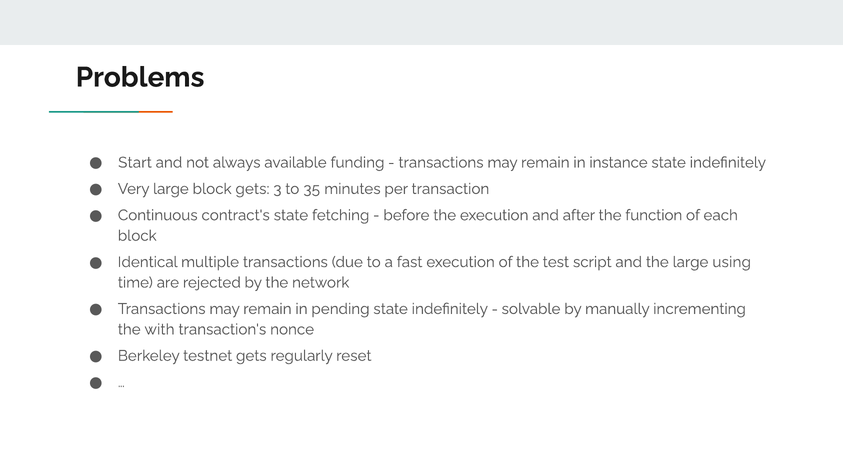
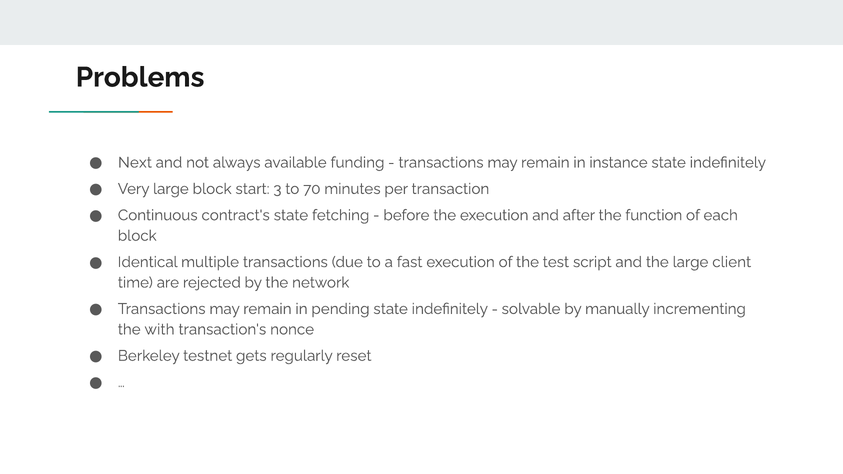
Start: Start -> Next (135, 163)
block gets: gets -> start (252, 189)
35: 35 -> 70 (312, 189)
using: using -> client (732, 262)
